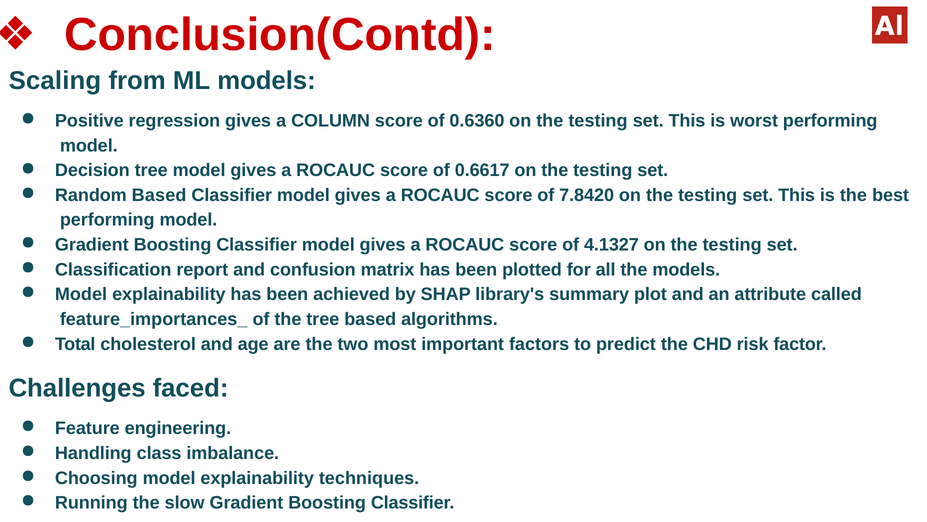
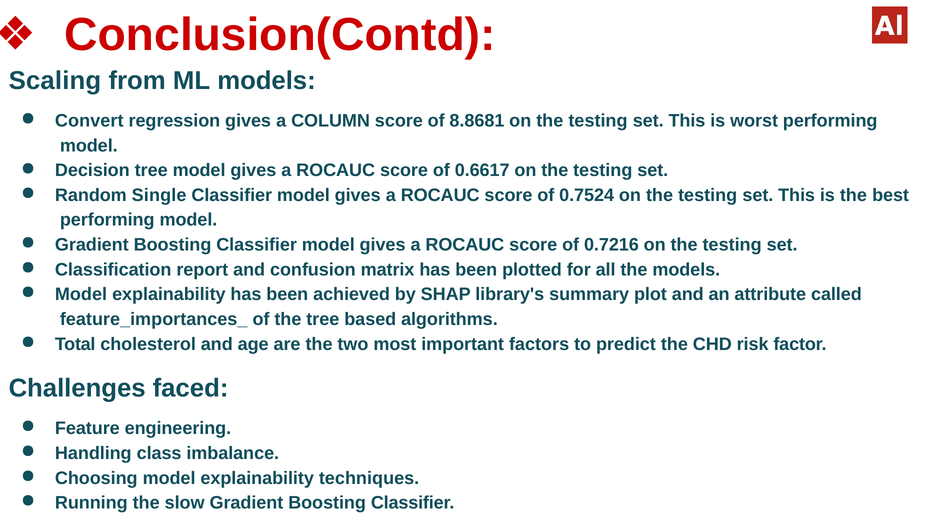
Positive: Positive -> Convert (89, 121)
0.6360: 0.6360 -> 8.8681 (477, 121)
Random Based: Based -> Single (159, 195)
7.8420: 7.8420 -> 0.7524 (587, 195)
4.1327: 4.1327 -> 0.7216 (611, 245)
